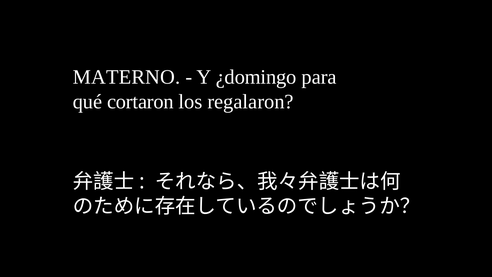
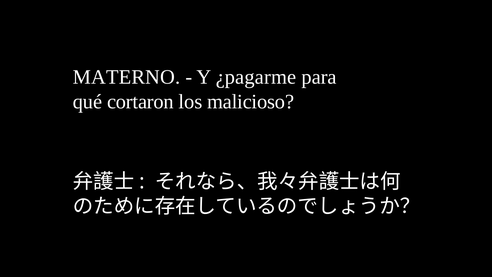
¿domingo: ¿domingo -> ¿pagarme (256, 77)
regalaron: regalaron -> malicioso (251, 102)
